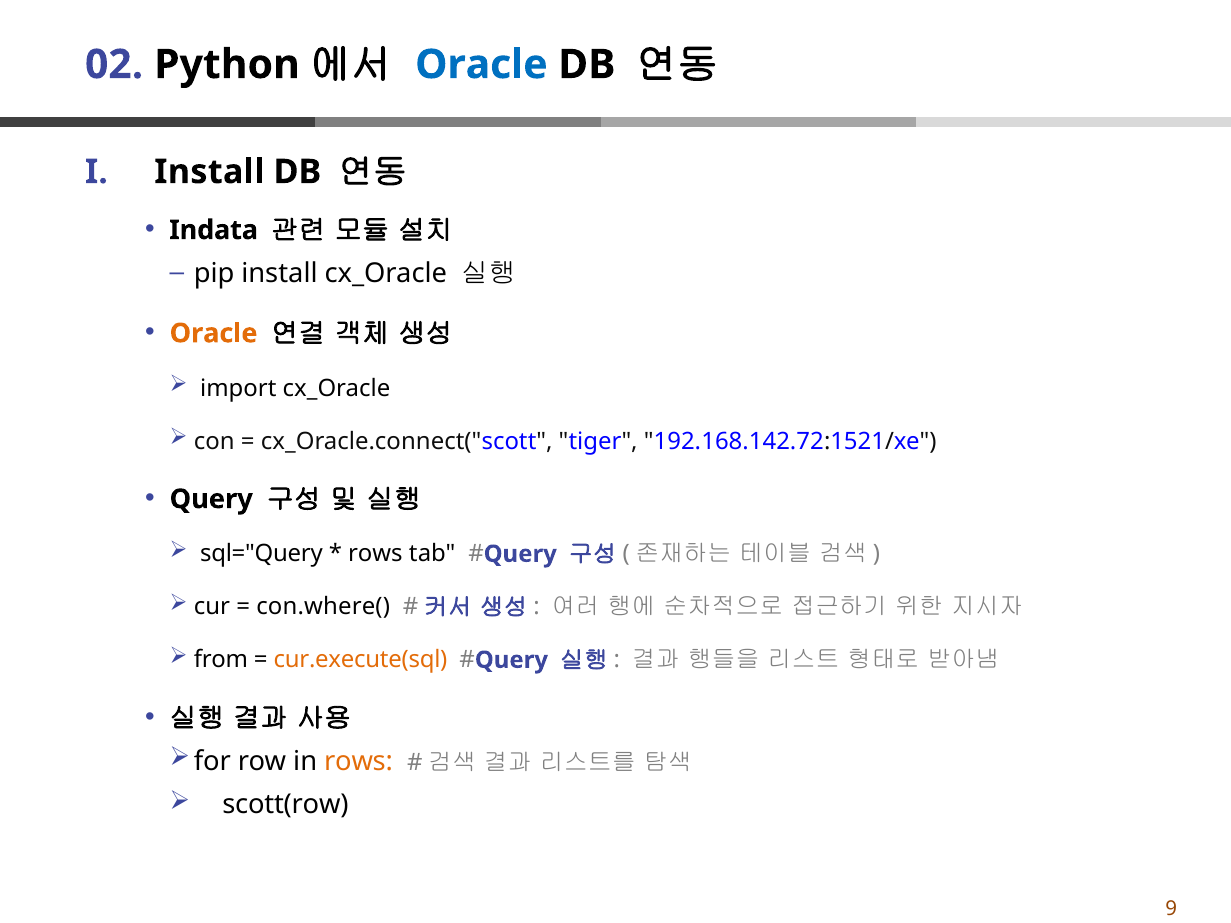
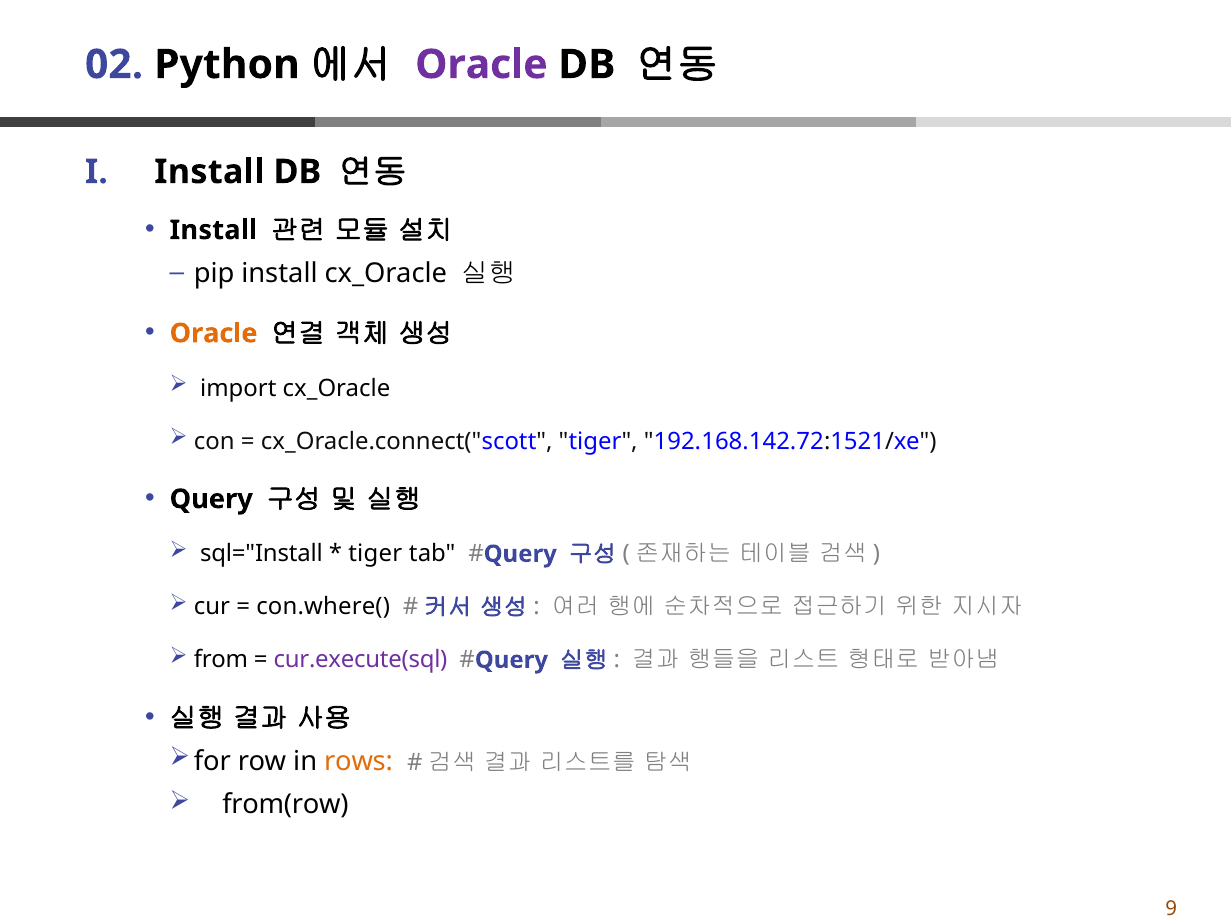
Oracle colour: blue -> purple (481, 65)
Indata: Indata -> Install (213, 230)
sql="Query: sql="Query -> sql="Install (261, 554)
rows: rows -> tiger (375, 554)
cur.execute(sql colour: orange -> purple (360, 660)
scott(row: scott(row -> from(row (285, 805)
